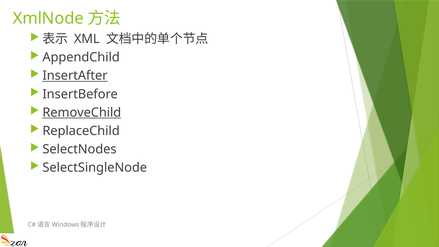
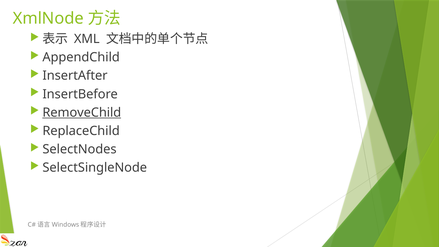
InsertAfter underline: present -> none (75, 76)
